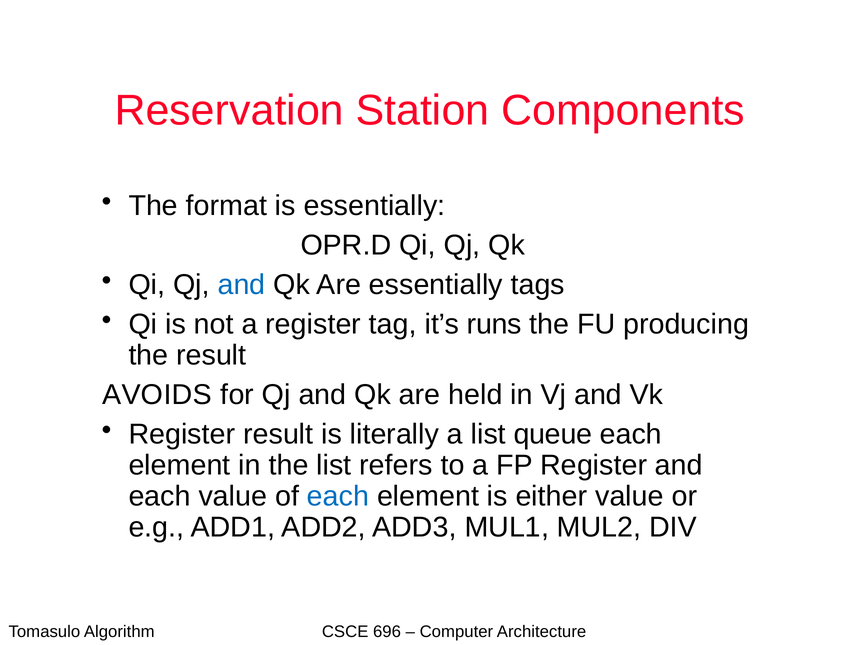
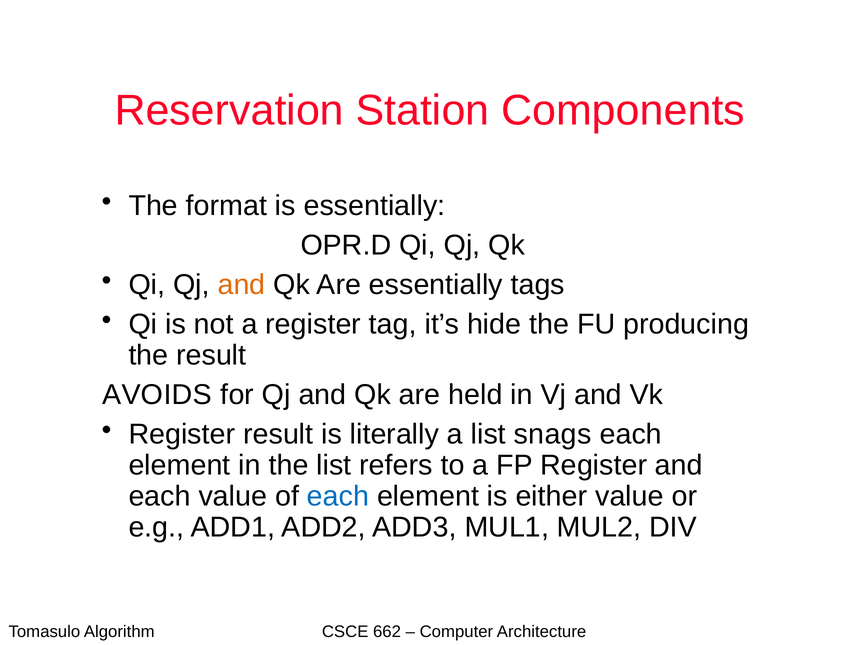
and colour: blue -> orange (242, 285)
runs: runs -> hide (494, 324)
queue: queue -> snags (553, 434)
696: 696 -> 662 (387, 632)
